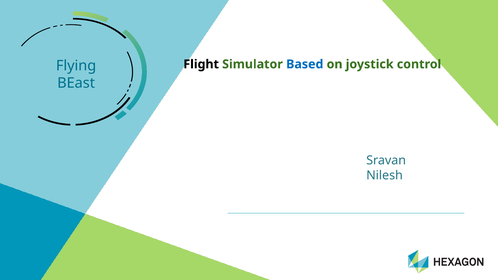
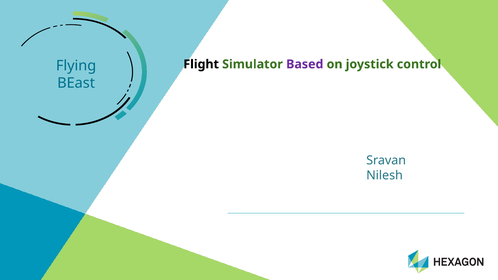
Based colour: blue -> purple (305, 64)
